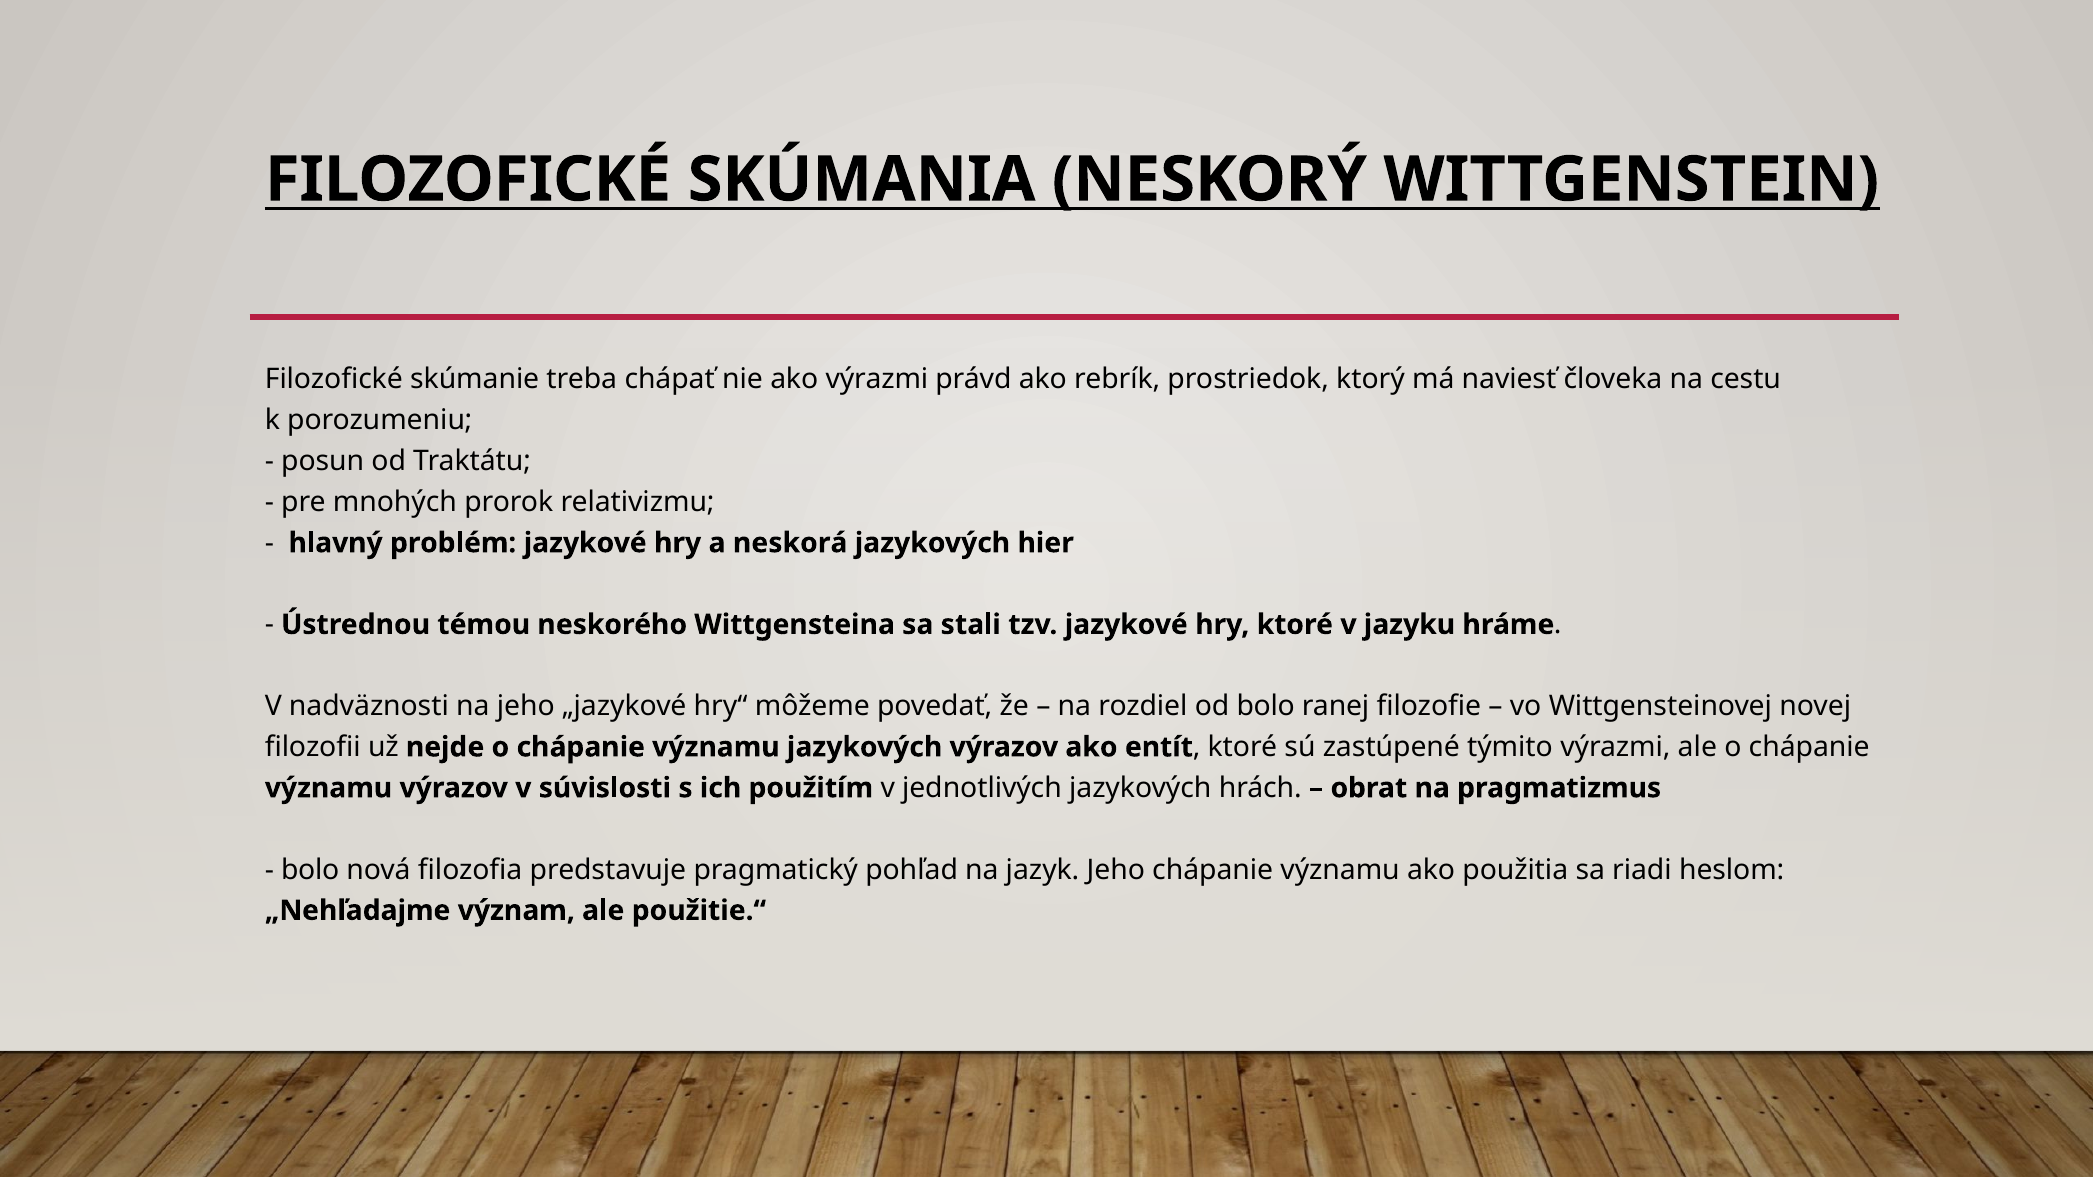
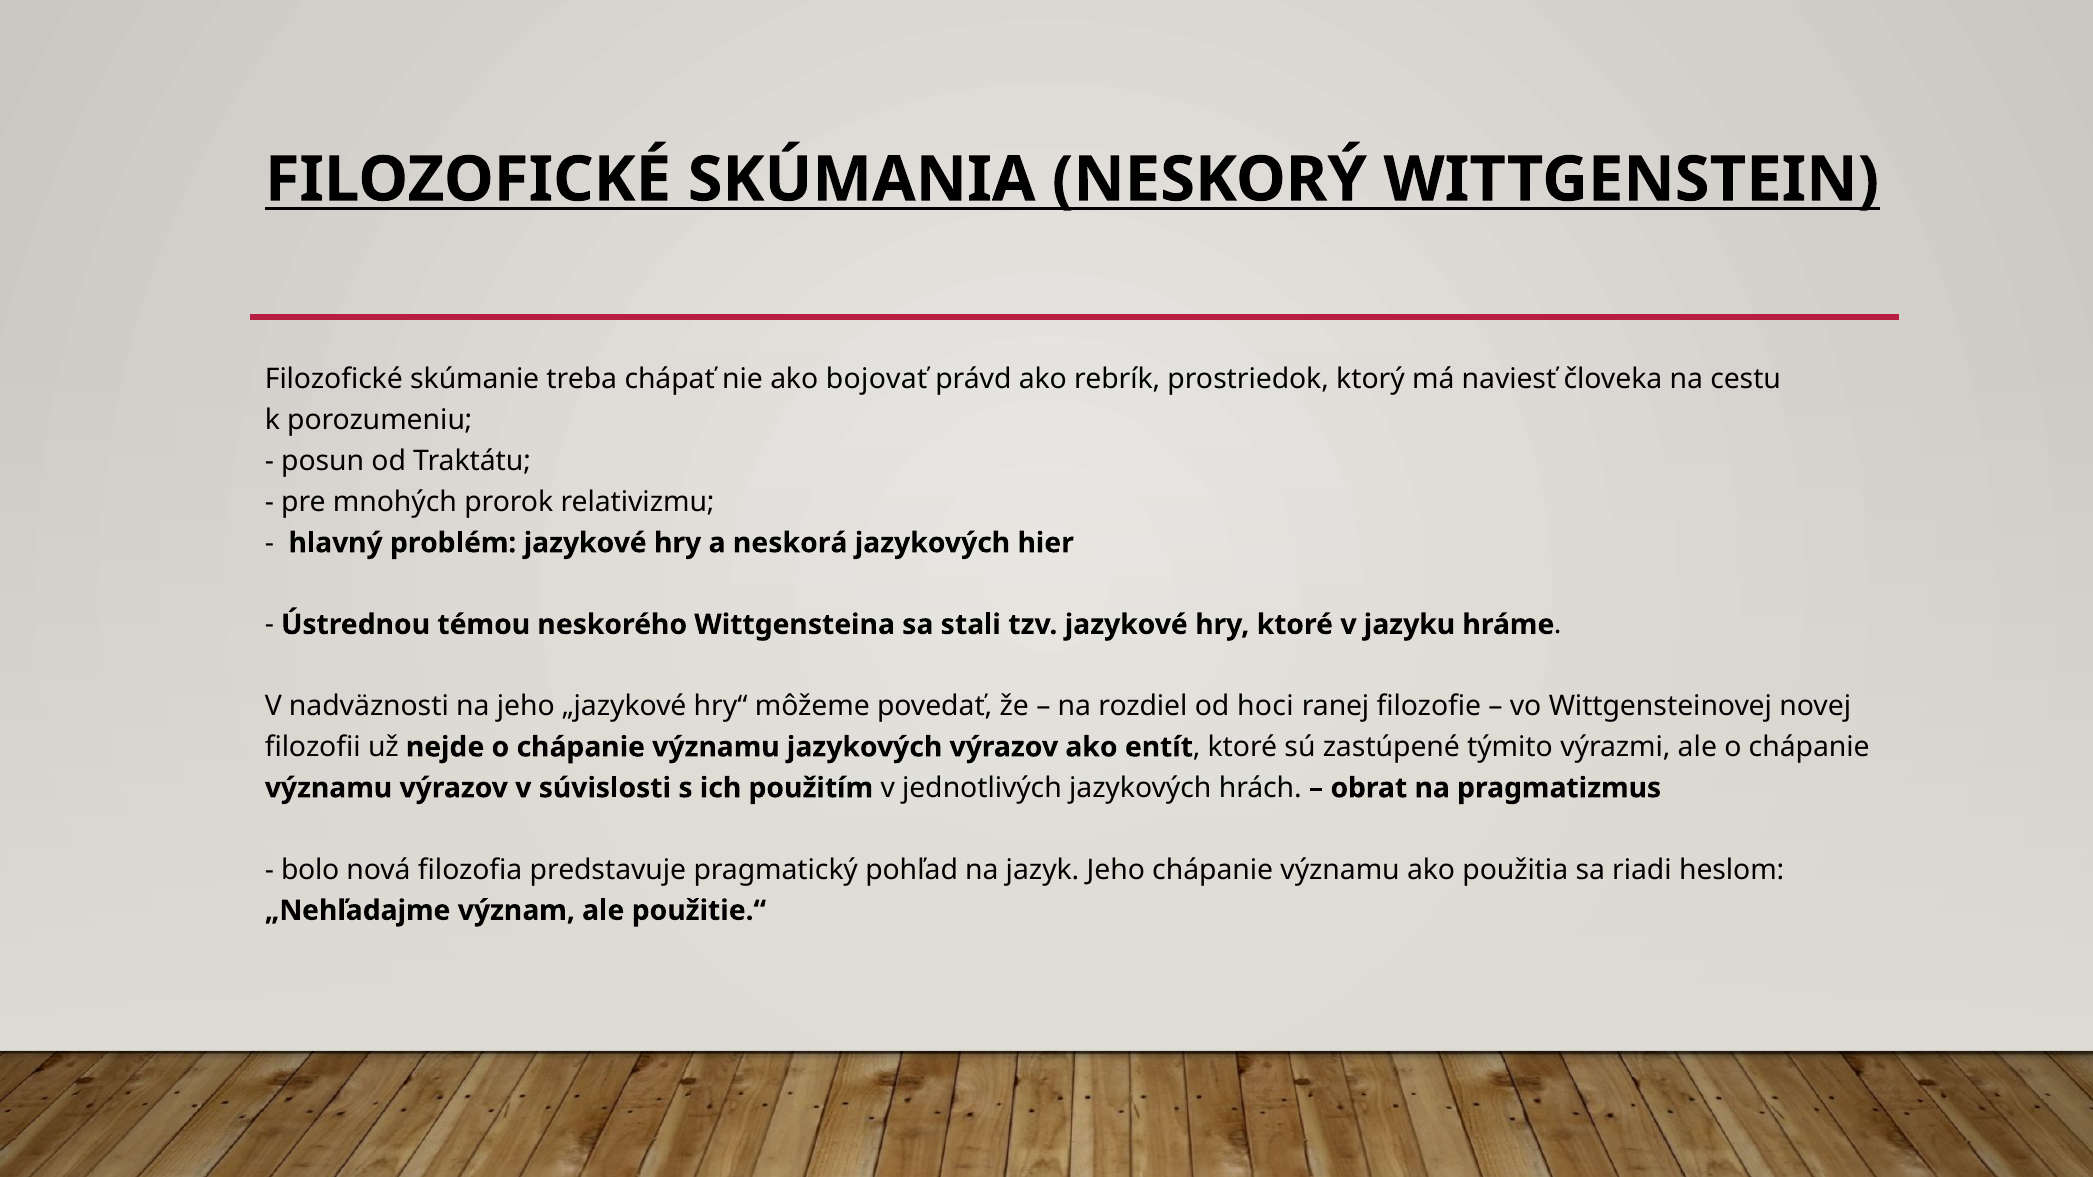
ako výrazmi: výrazmi -> bojovať (877, 380)
od bolo: bolo -> hoci (1265, 706)
